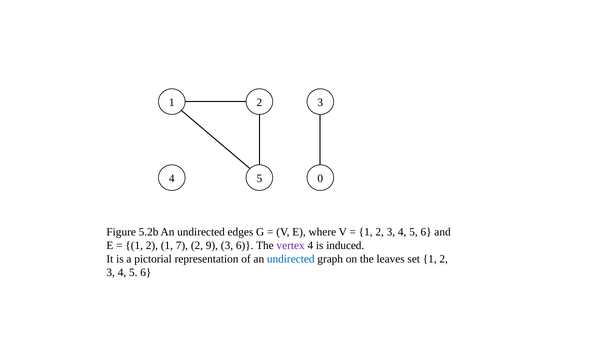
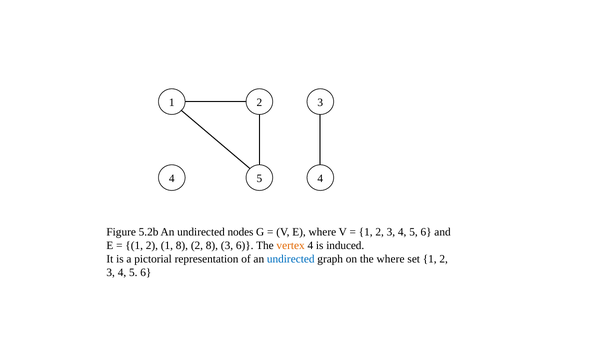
5 0: 0 -> 4 (320, 179)
edges: edges -> nodes (241, 232)
1 7: 7 -> 8 (182, 246)
2 9: 9 -> 8 (212, 246)
vertex colour: purple -> orange (291, 246)
the leaves: leaves -> where (391, 259)
